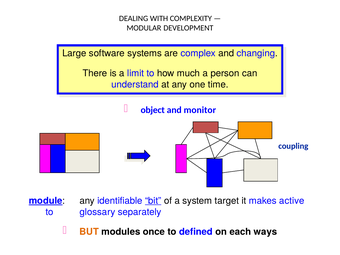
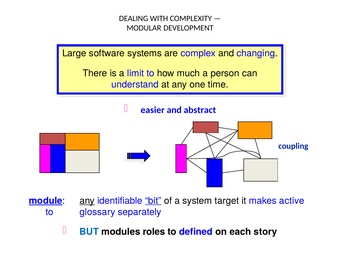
object: object -> easier (153, 110)
monitor: monitor -> abstract (200, 110)
any underline: none -> present (87, 201)
BUT colour: orange -> blue (89, 232)
once: once -> roles (154, 232)
ways: ways -> story (265, 232)
